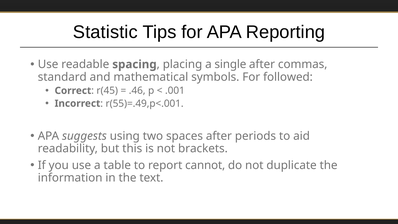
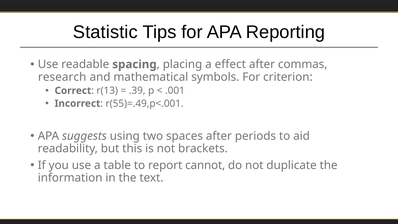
single: single -> effect (230, 64)
standard: standard -> research (62, 77)
followed: followed -> criterion (288, 77)
r(45: r(45 -> r(13 (107, 91)
.46: .46 -> .39 (137, 91)
